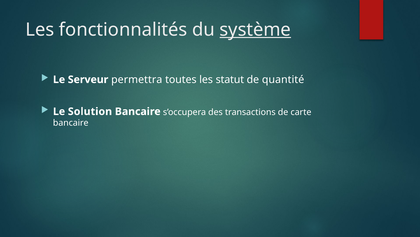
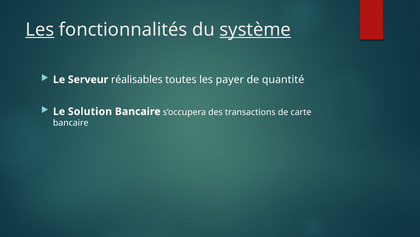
Les underline: none -> present (40, 29)
permettra: permettra -> réalisables (137, 79)
statut: statut -> payer (230, 79)
